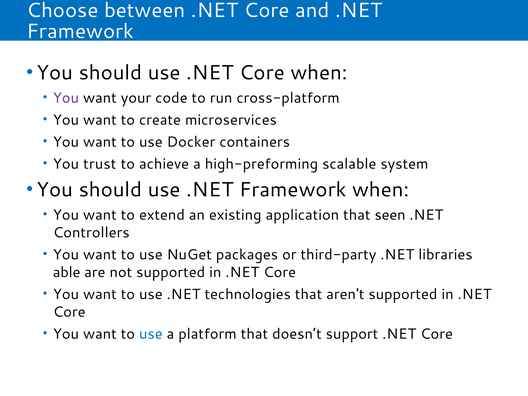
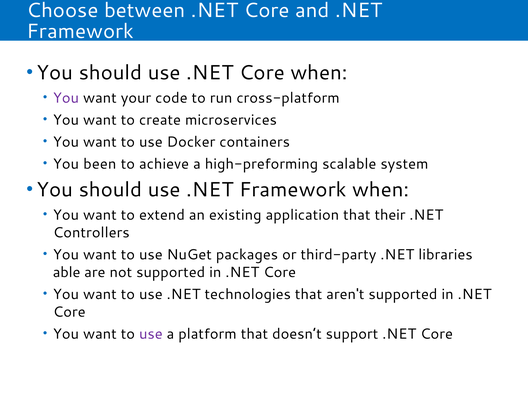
trust: trust -> been (100, 164)
seen: seen -> their (390, 215)
use colour: blue -> purple (151, 334)
